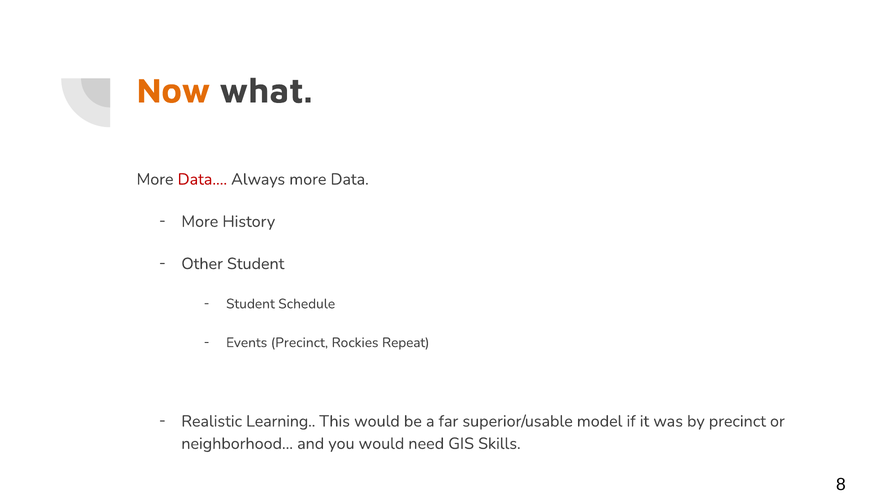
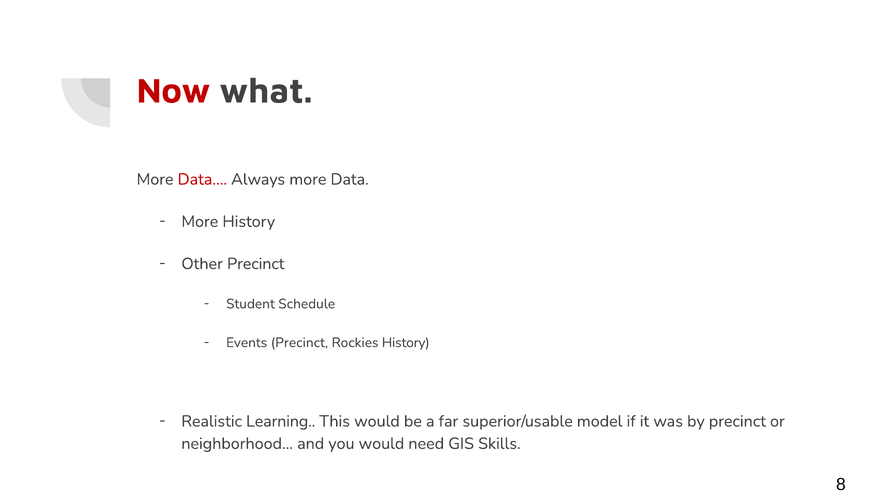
Now colour: orange -> red (173, 91)
Other Student: Student -> Precinct (256, 263)
Rockies Repeat: Repeat -> History (406, 342)
